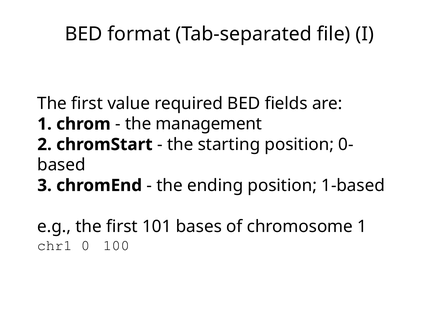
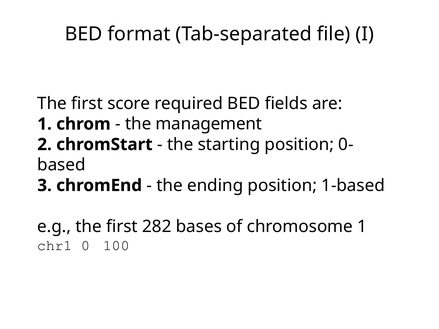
value: value -> score (129, 104)
101: 101 -> 282 (157, 227)
